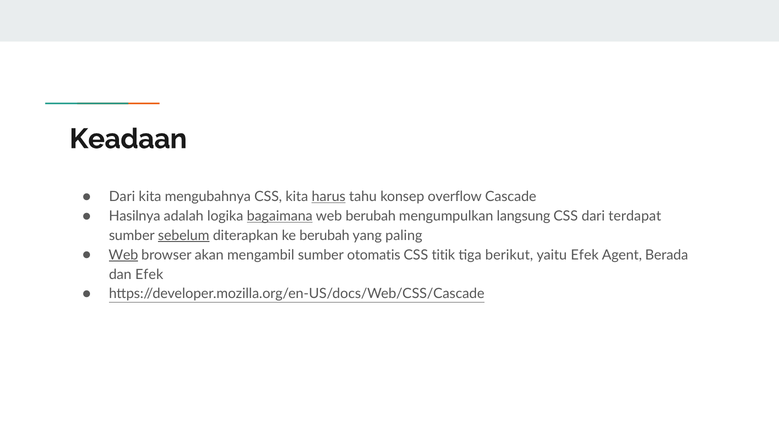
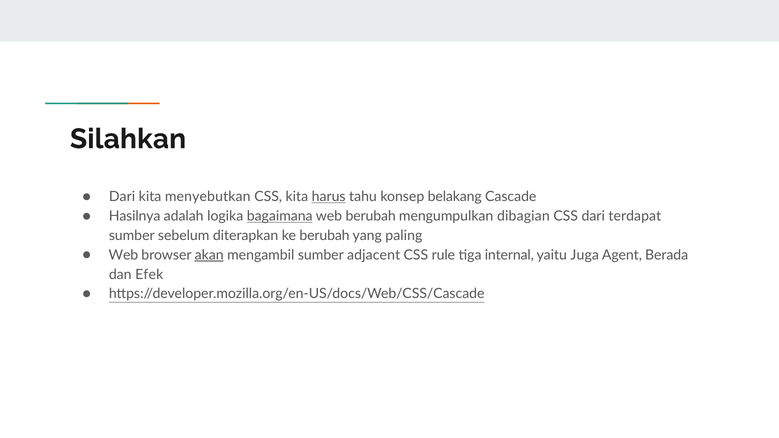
Keadaan: Keadaan -> Silahkan (128, 139)
mengubahnya: mengubahnya -> menyebutkan (208, 197)
overflow: overflow -> belakang (455, 197)
langsung: langsung -> dibagian (523, 216)
sebelum underline: present -> none (184, 236)
Web underline: present -> none (123, 255)
akan underline: none -> present (209, 255)
otomatis: otomatis -> adjacent (374, 255)
titik: titik -> rule (443, 255)
berikut: berikut -> internal (509, 255)
yaitu Efek: Efek -> Juga (585, 255)
